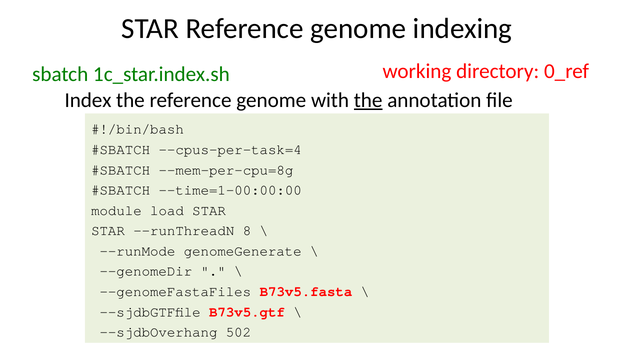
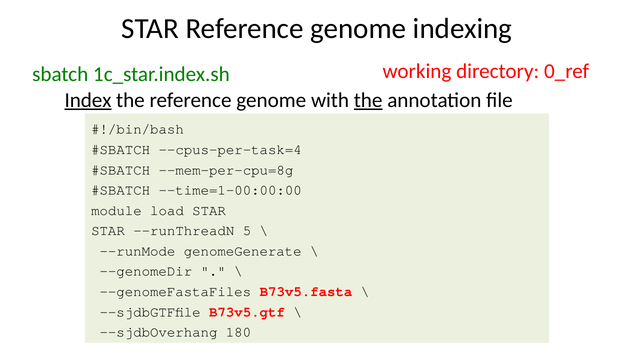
Index underline: none -> present (88, 100)
8: 8 -> 5 (247, 231)
502: 502 -> 180 (238, 332)
